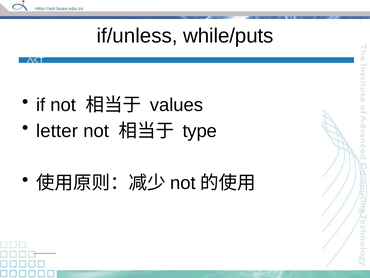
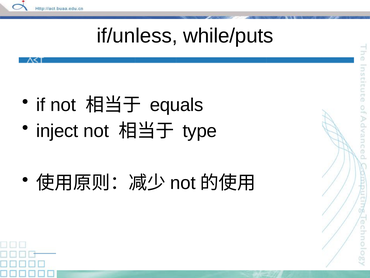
values: values -> equals (177, 105)
letter: letter -> inject (57, 131)
